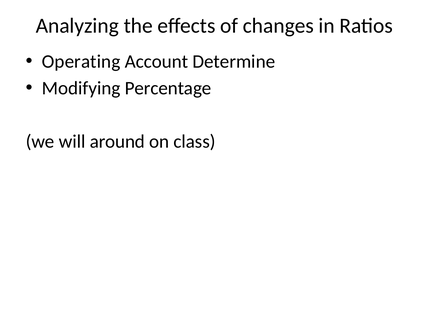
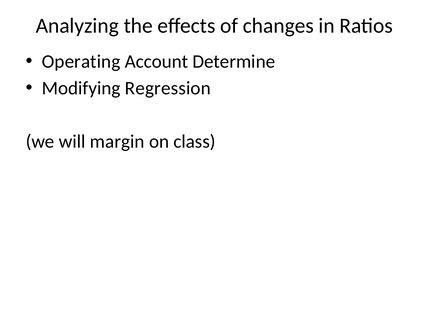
Percentage: Percentage -> Regression (168, 88)
around: around -> margin (117, 142)
